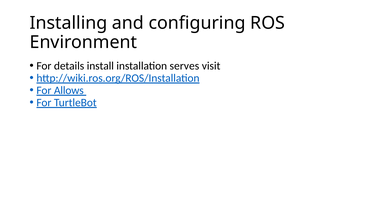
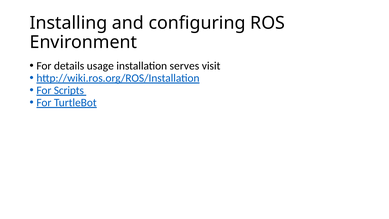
install: install -> usage (100, 66)
Allows: Allows -> Scripts (69, 90)
